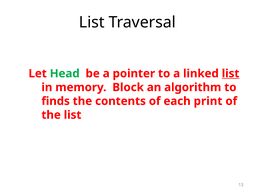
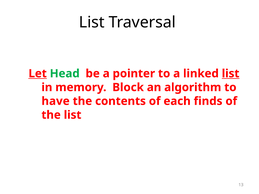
Let underline: none -> present (38, 74)
finds: finds -> have (56, 101)
print: print -> finds (208, 101)
